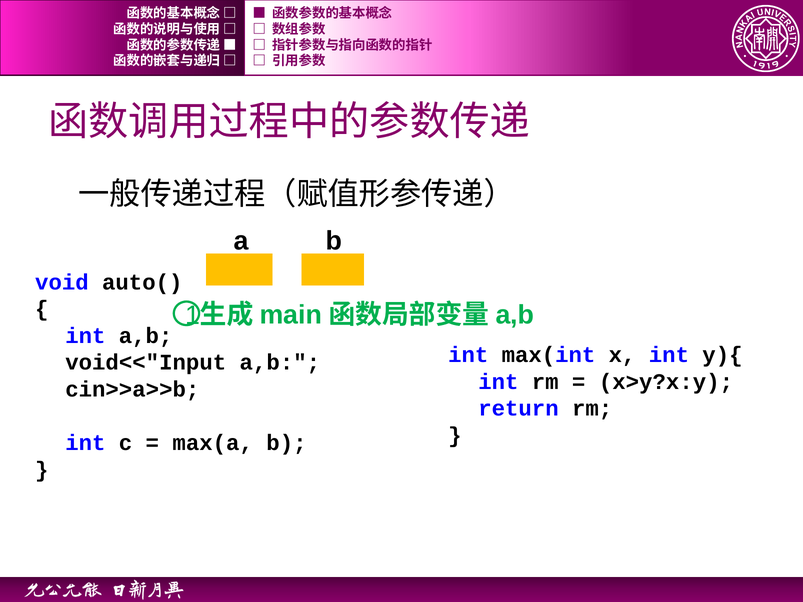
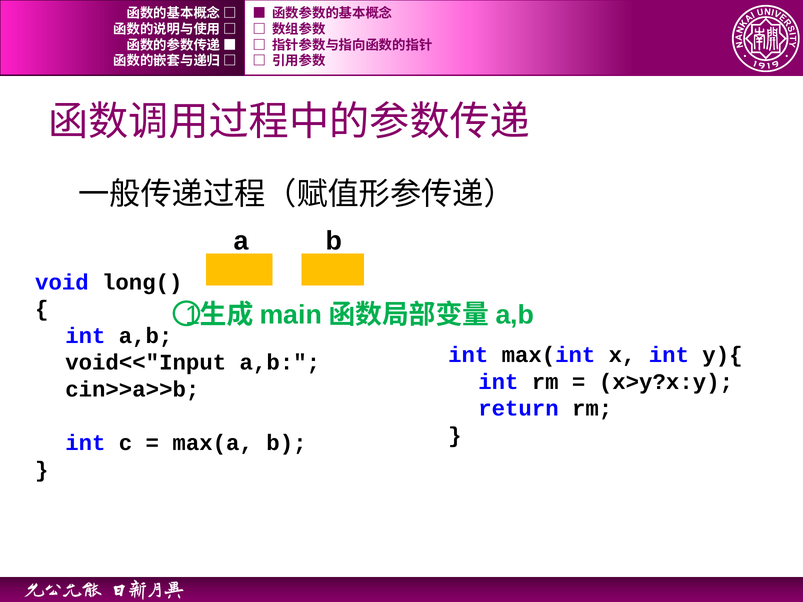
auto(: auto( -> long( (142, 282)
